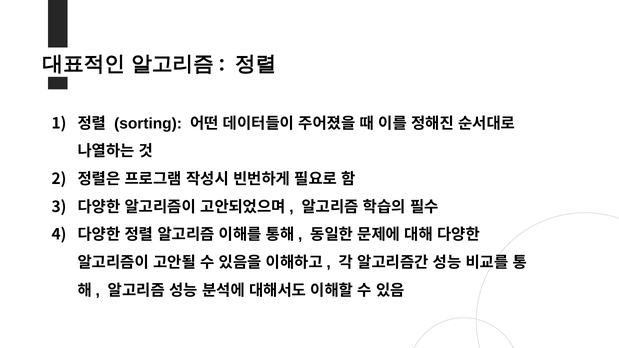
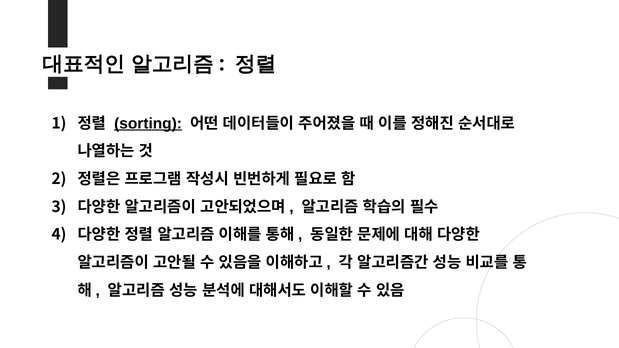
sorting underline: none -> present (148, 123)
